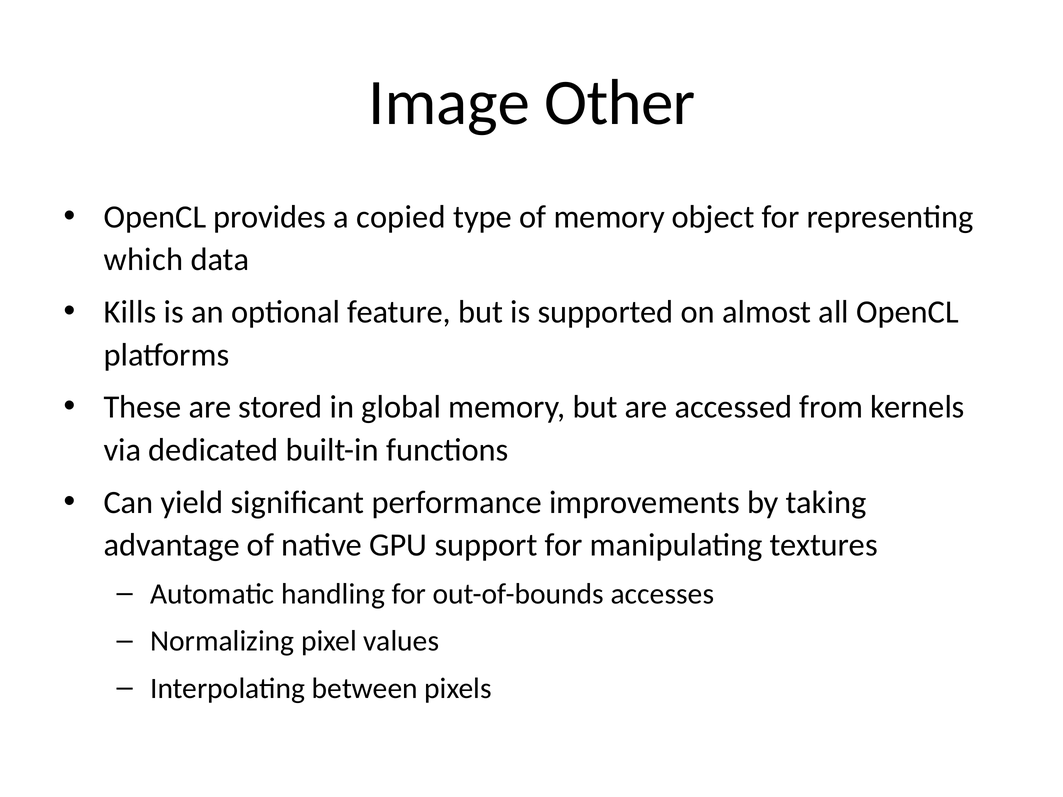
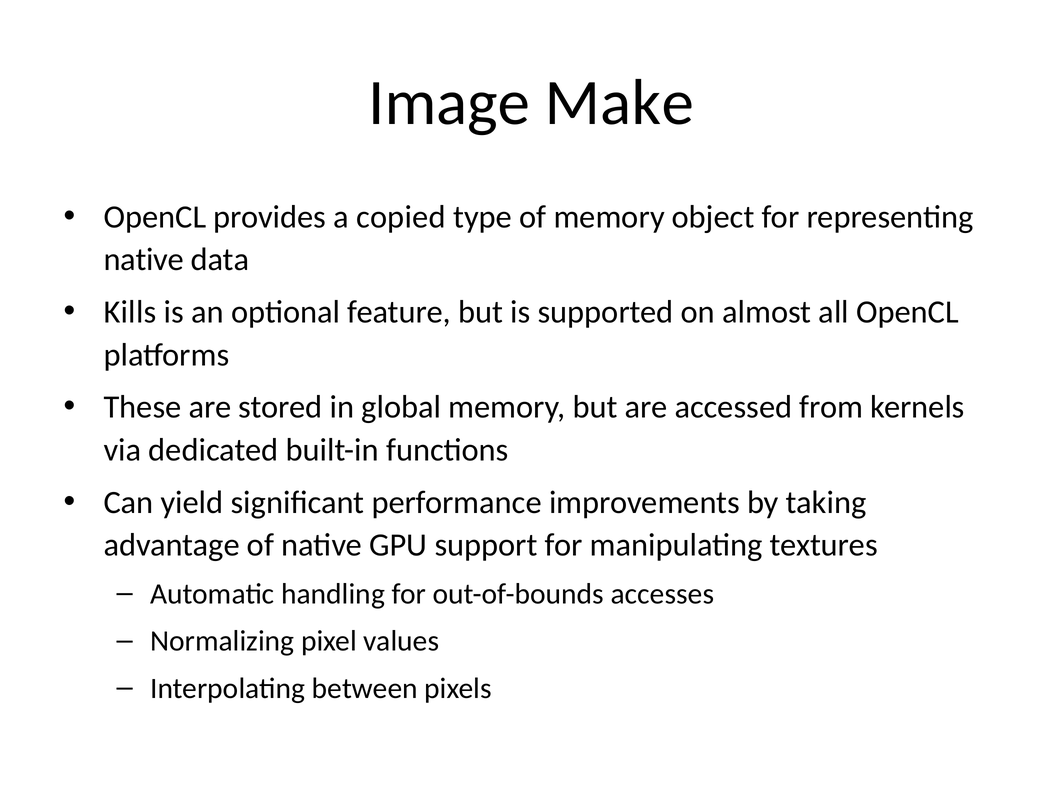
Other: Other -> Make (619, 103)
which: which -> native (144, 260)
